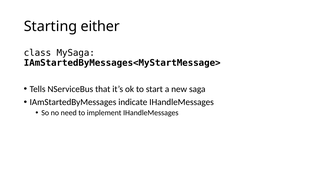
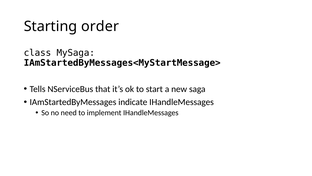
either: either -> order (100, 26)
